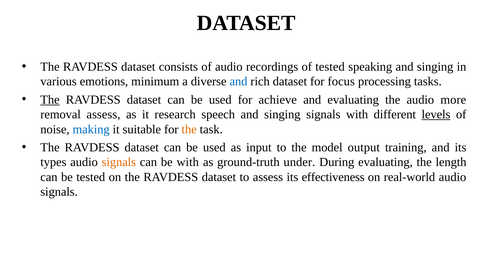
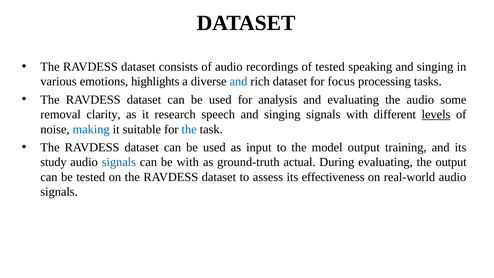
minimum: minimum -> highlights (155, 81)
The underline: present -> none (50, 100)
achieve: achieve -> analysis (278, 100)
more: more -> some (453, 100)
removal assess: assess -> clarity (104, 114)
the colour: orange -> blue (189, 129)
types: types -> study (53, 162)
signals colour: orange -> blue (119, 162)
under: under -> actual (300, 162)
the length: length -> output (451, 162)
